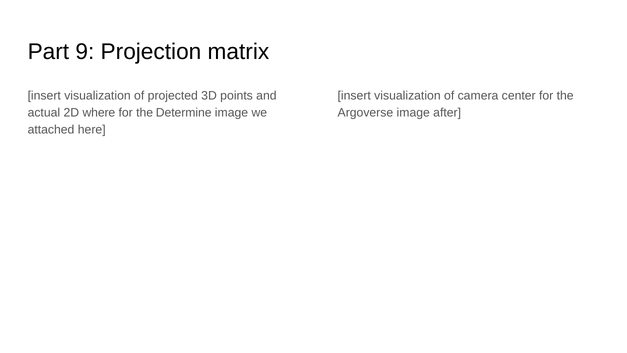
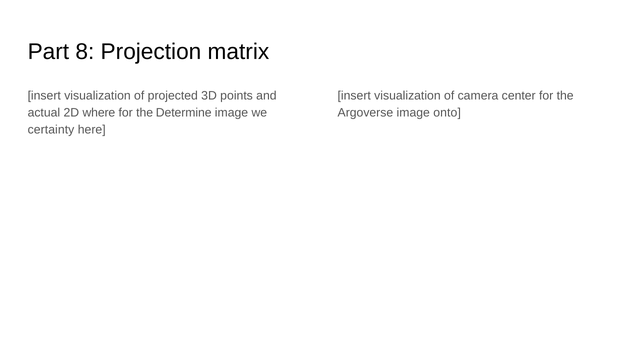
9: 9 -> 8 (85, 52)
after: after -> onto (447, 113)
attached: attached -> certainty (51, 129)
